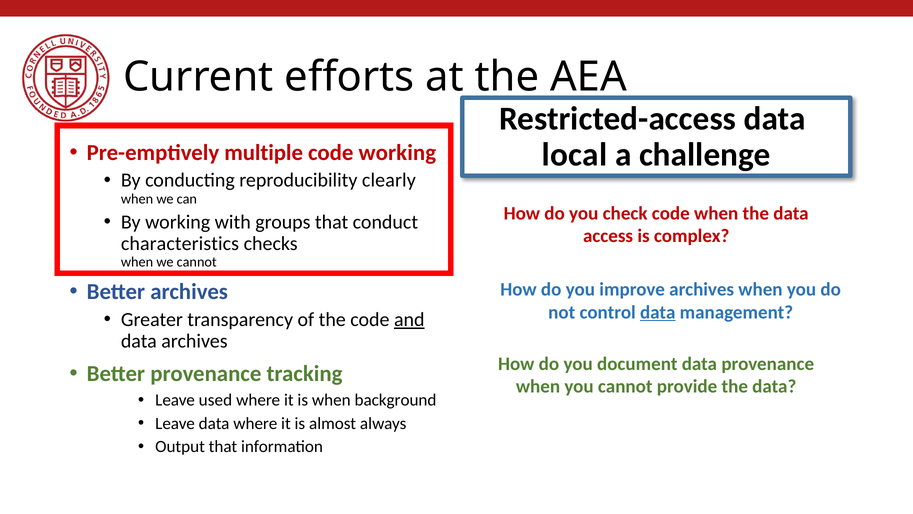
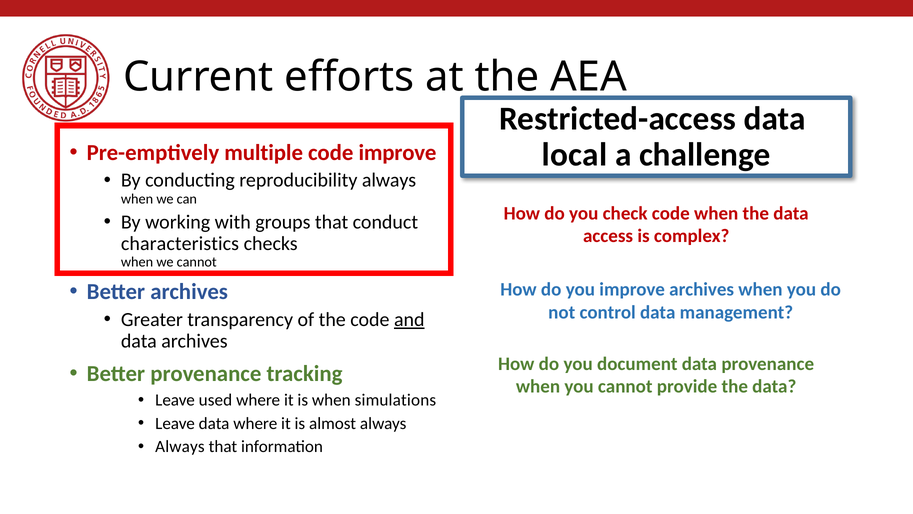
code working: working -> improve (398, 152)
reproducibility clearly: clearly -> always (389, 180)
data underline: present -> none (658, 312)
background: background -> simulations (395, 400)
Output: Output -> Always (180, 446)
